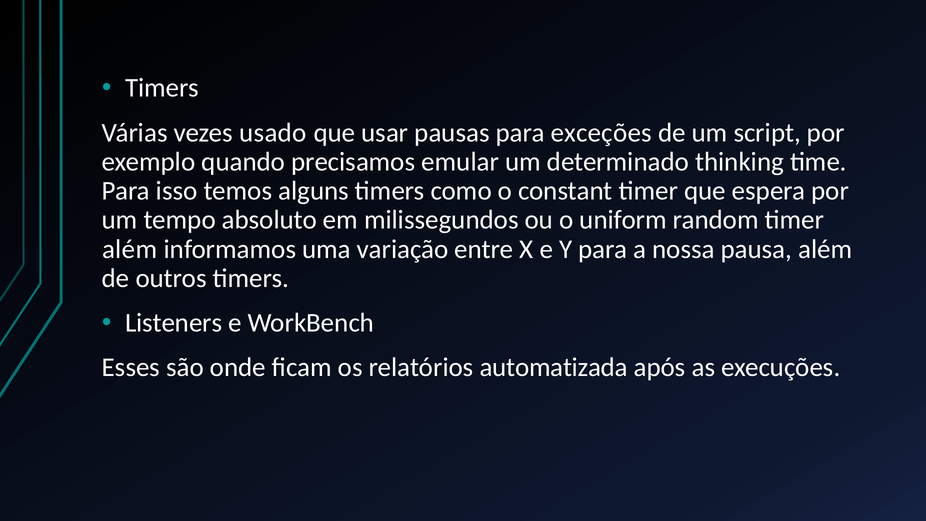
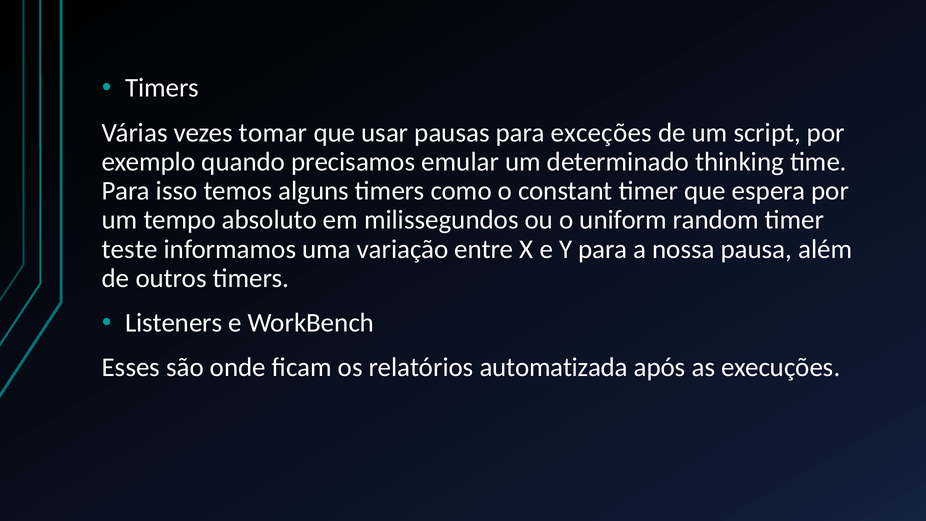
usado: usado -> tomar (273, 133)
além: além -> teste (130, 249)
